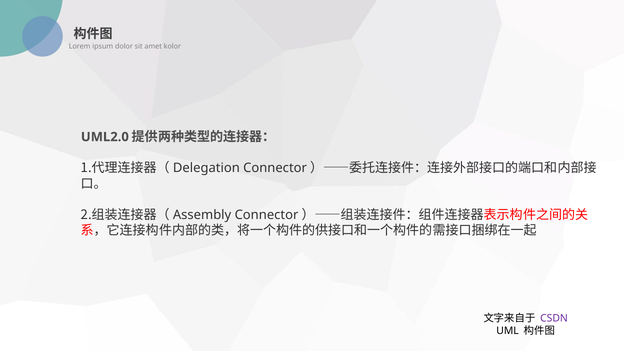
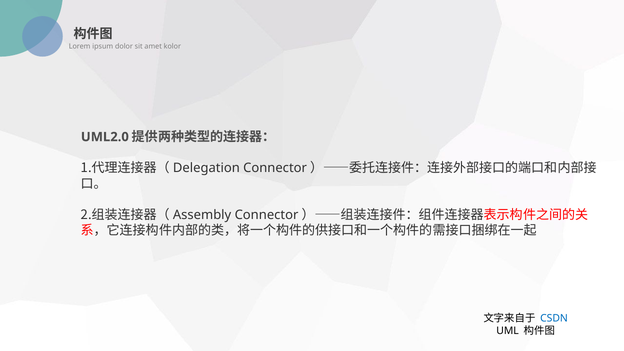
CSDN colour: purple -> blue (554, 318)
